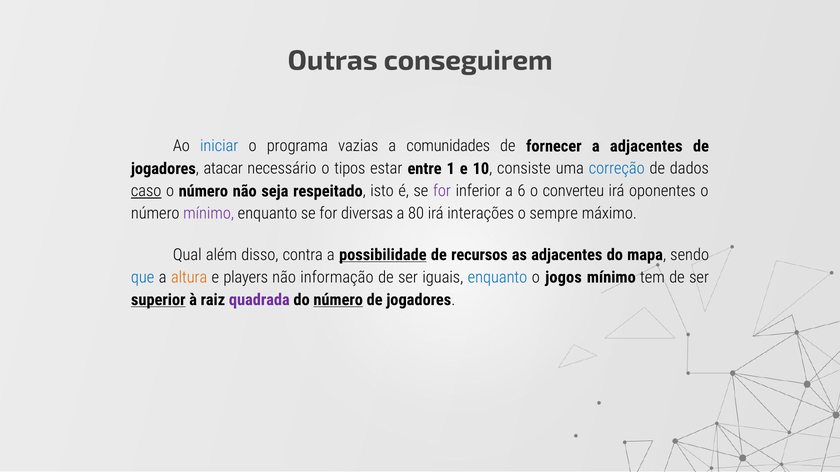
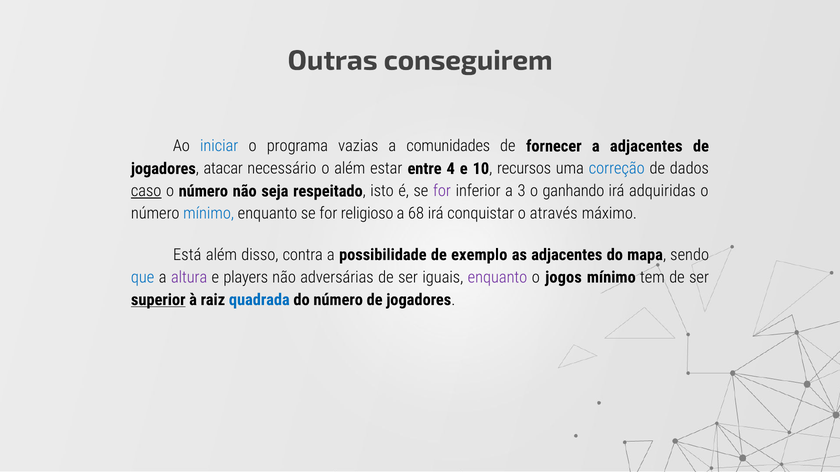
o tipos: tipos -> além (350, 169)
1: 1 -> 4 (451, 169)
consiste: consiste -> recursos (524, 169)
6: 6 -> 3 (522, 191)
converteu: converteu -> ganhando (573, 191)
oponentes: oponentes -> adquiridas (662, 191)
mínimo colour: purple -> blue (209, 214)
diversas: diversas -> religioso (367, 214)
80: 80 -> 68 (416, 214)
interações: interações -> conquistar (481, 214)
sempre: sempre -> através (554, 214)
Qual: Qual -> Está (187, 255)
possibilidade underline: present -> none (383, 255)
recursos: recursos -> exemplo (479, 255)
altura colour: orange -> purple (189, 278)
informação: informação -> adversárias (337, 278)
enquanto colour: blue -> purple (497, 278)
quadrada colour: purple -> blue (259, 300)
número underline: present -> none (338, 300)
